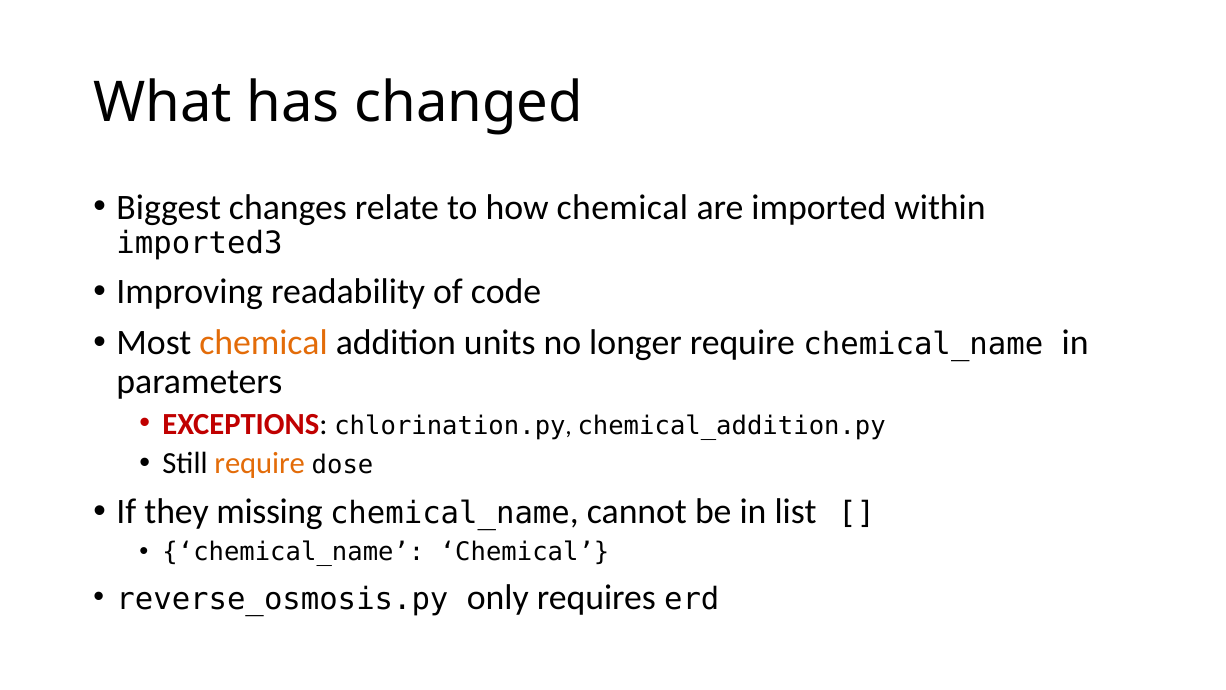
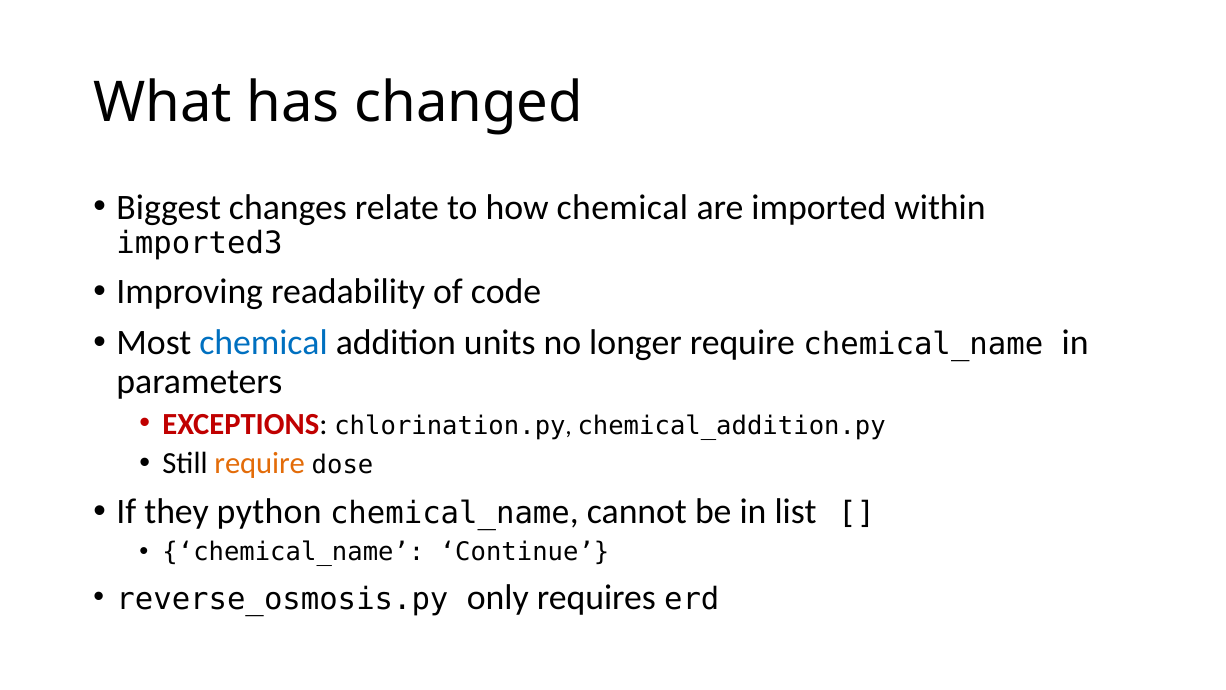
chemical colour: orange -> blue (264, 343)
missing: missing -> python (269, 512)
chemical_name Chemical: Chemical -> Continue (525, 551)
